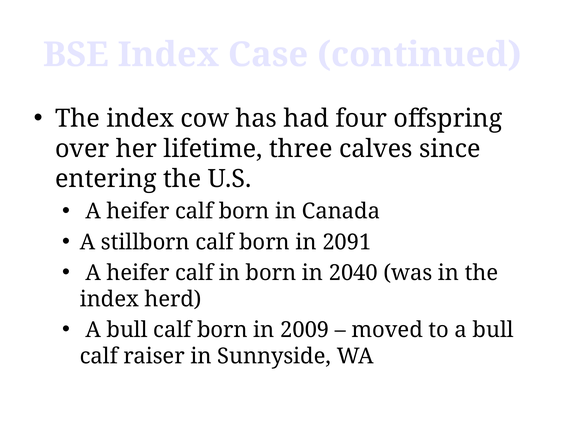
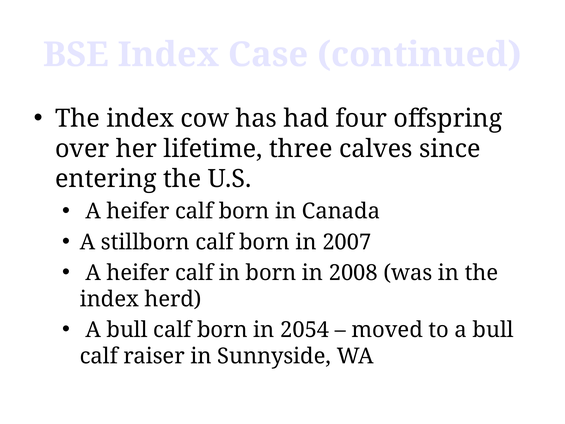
2091: 2091 -> 2007 (347, 242)
2040: 2040 -> 2008 (353, 273)
2009: 2009 -> 2054 (305, 330)
